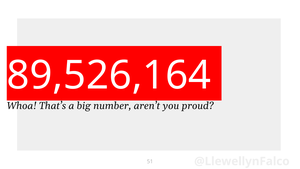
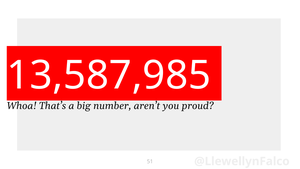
89,526,164: 89,526,164 -> 13,587,985 (109, 75)
